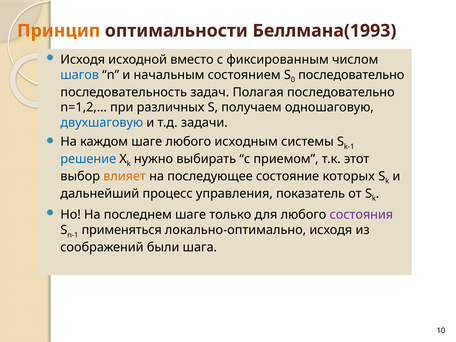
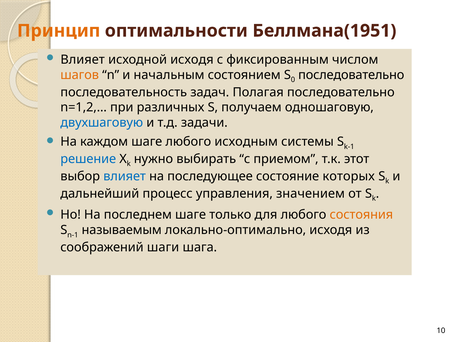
Беллмана(1993: Беллмана(1993 -> Беллмана(1951 (324, 31)
Исходя: Исходя -> Влияет (83, 60)
исходной вместо: вместо -> исходя (192, 60)
шагов colour: blue -> orange (80, 75)
влияет colour: orange -> blue (125, 176)
показатель: показатель -> значением (310, 194)
состояния colour: purple -> orange (361, 215)
применяться: применяться -> называемым (122, 230)
были: были -> шаги (163, 247)
